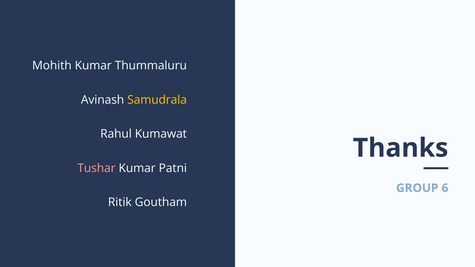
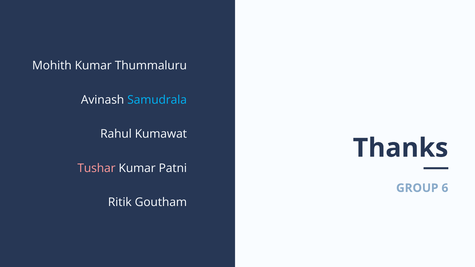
Samudrala colour: yellow -> light blue (157, 100)
